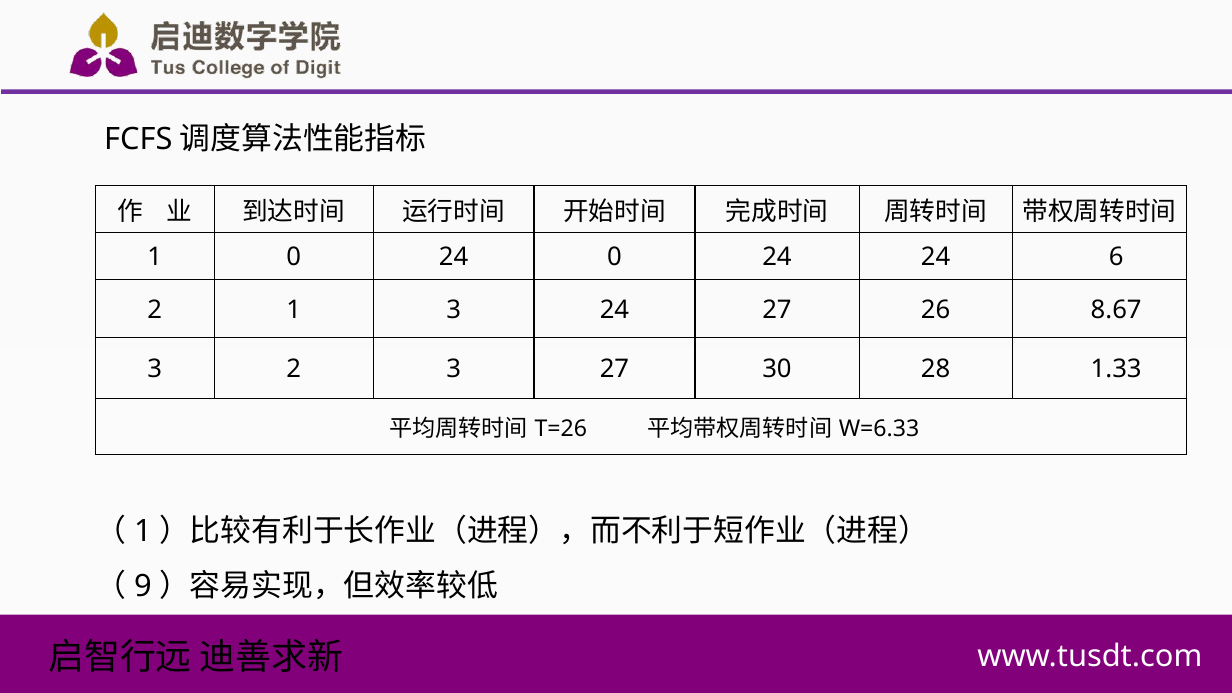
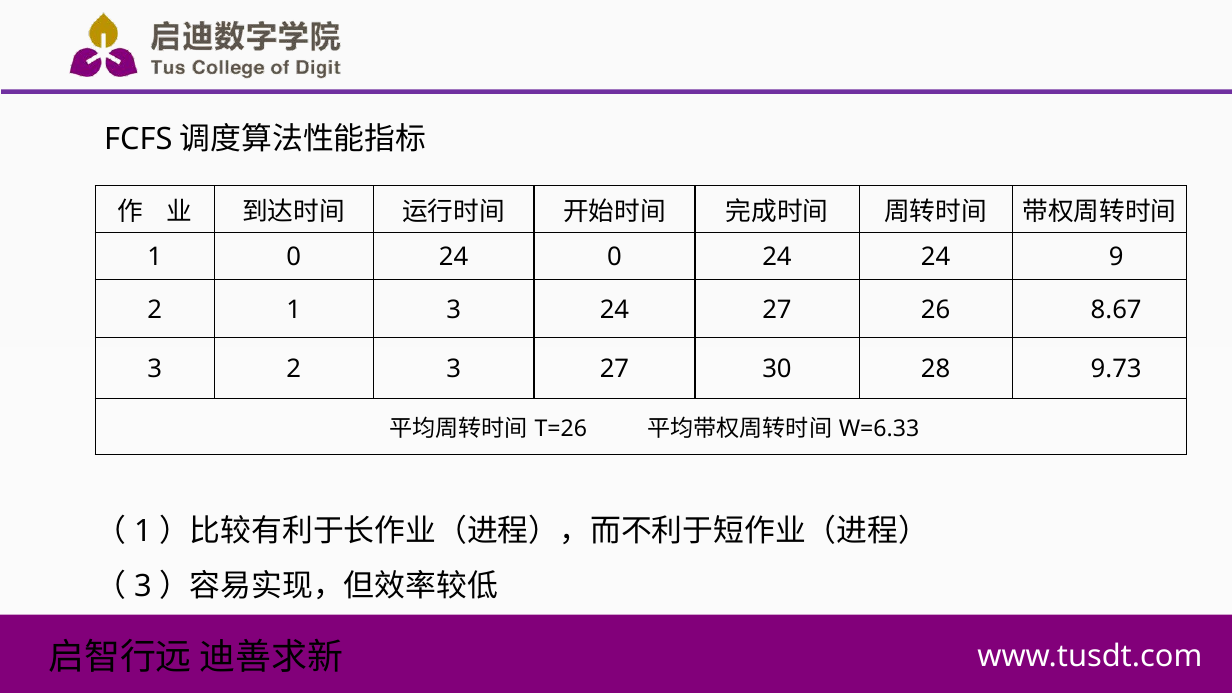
6: 6 -> 9 (1116, 257)
1.33: 1.33 -> 9.73 (1116, 369)
9: 9 -> 3 (143, 586)
